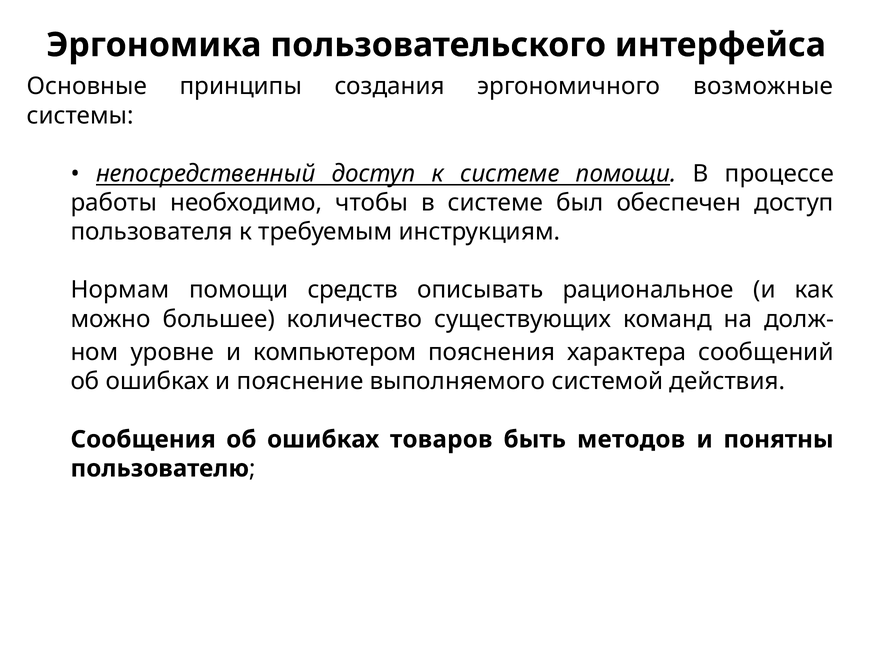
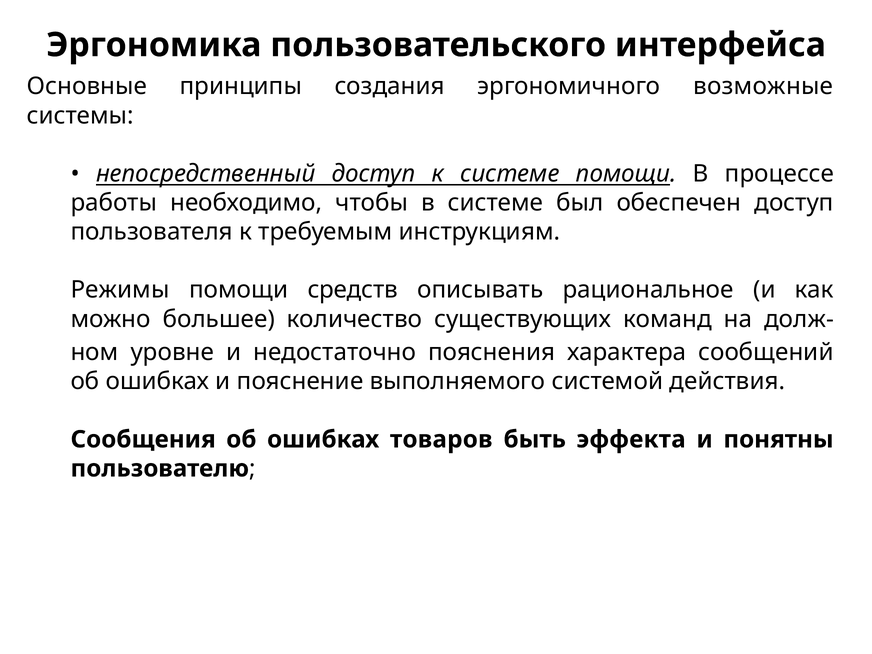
Нормам: Нормам -> Режимы (120, 290)
компьютером: компьютером -> недостаточно (335, 352)
методов: методов -> эффекта (631, 439)
